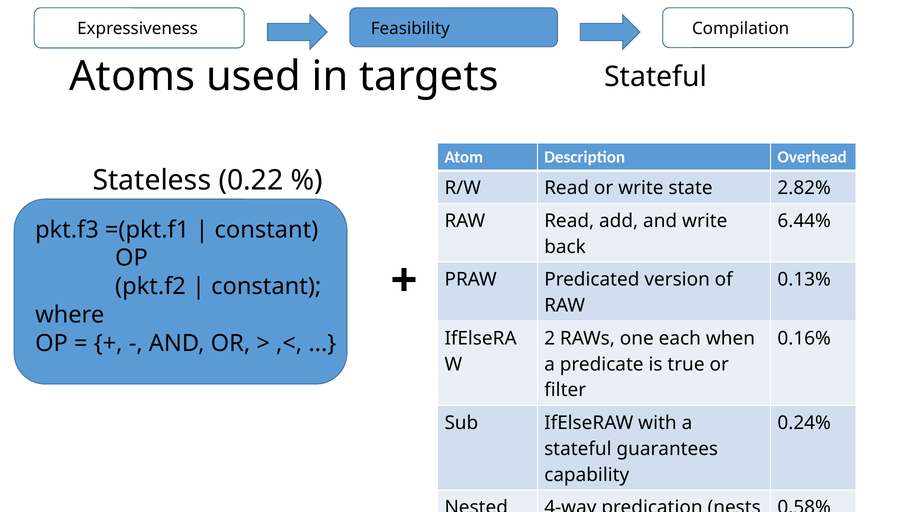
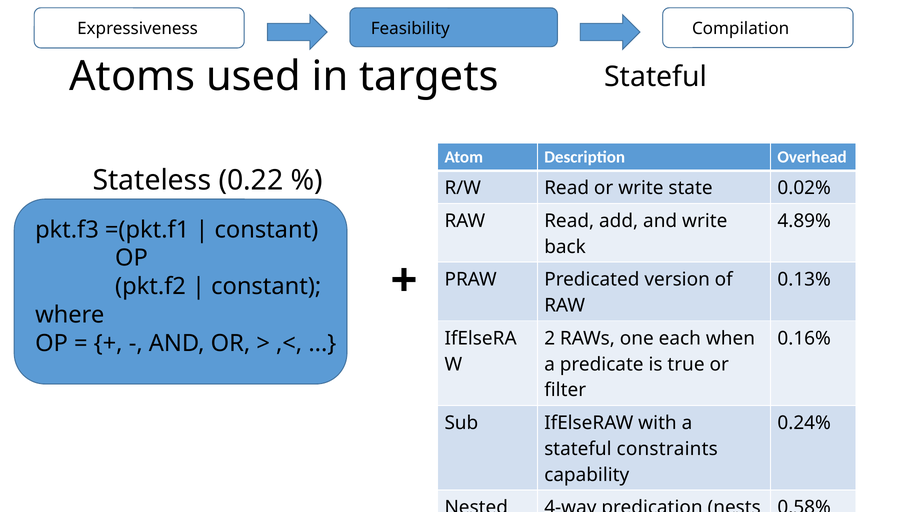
2.82%: 2.82% -> 0.02% (804, 188)
6.44%: 6.44% -> 4.89% (804, 221)
guarantees: guarantees -> constraints (667, 449)
